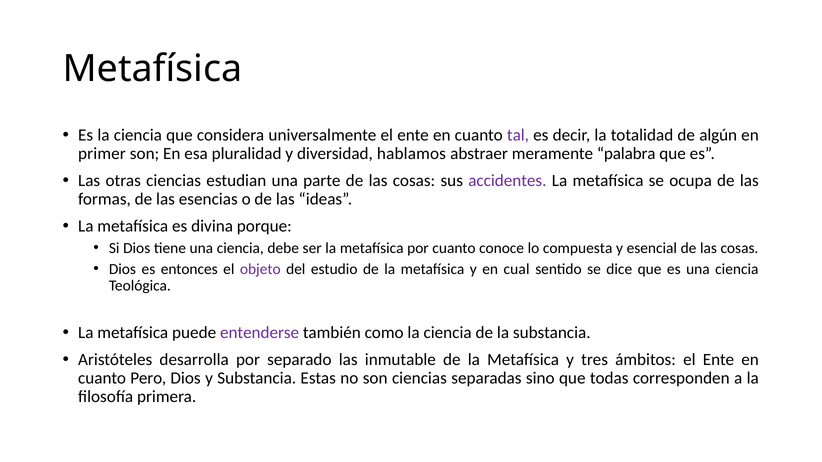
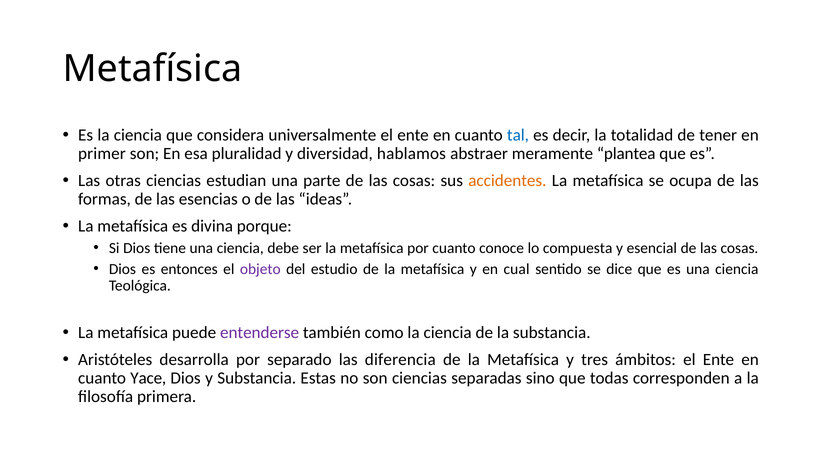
tal colour: purple -> blue (518, 135)
algún: algún -> tener (718, 135)
palabra: palabra -> plantea (626, 154)
accidentes colour: purple -> orange (507, 181)
inmutable: inmutable -> diferencia (400, 360)
Pero: Pero -> Yace (148, 378)
